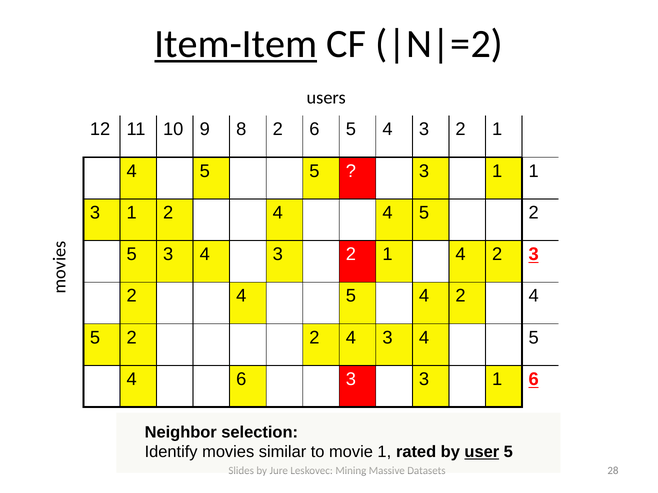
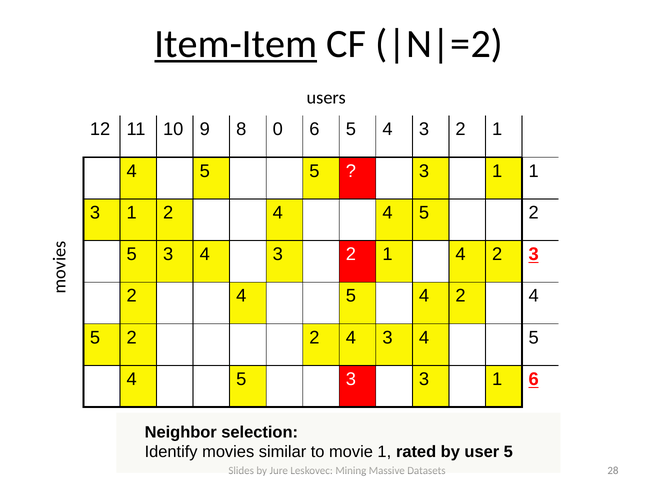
8 2: 2 -> 0 (278, 130)
6: 6 -> 5 (241, 380)
user underline: present -> none (482, 453)
